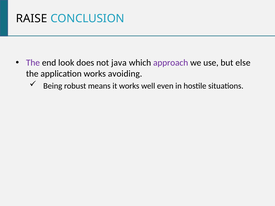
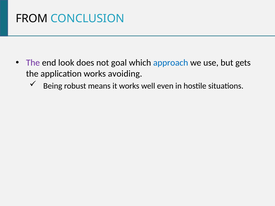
RAISE: RAISE -> FROM (32, 19)
java: java -> goal (119, 63)
approach colour: purple -> blue (171, 63)
else: else -> gets (243, 63)
